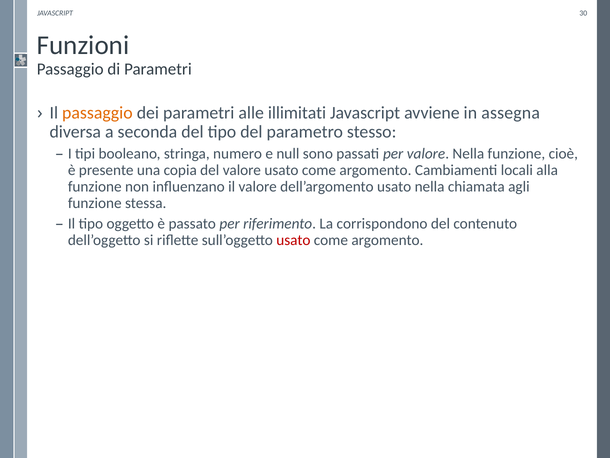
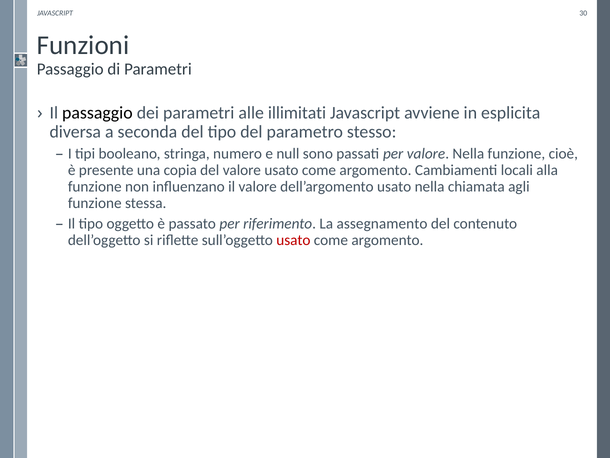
passaggio colour: orange -> black (97, 113)
assegna: assegna -> esplicita (511, 113)
corrispondono: corrispondono -> assegnamento (382, 223)
